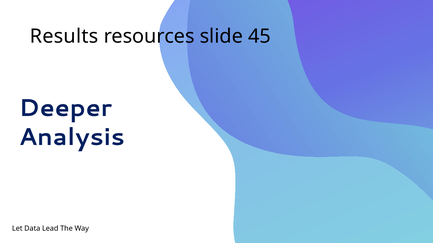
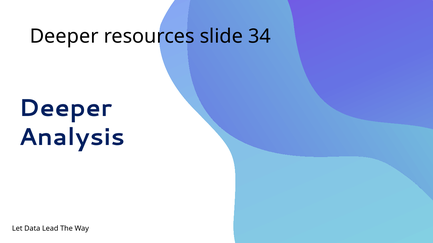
Results: Results -> Deeper (64, 36)
45: 45 -> 34 (259, 36)
